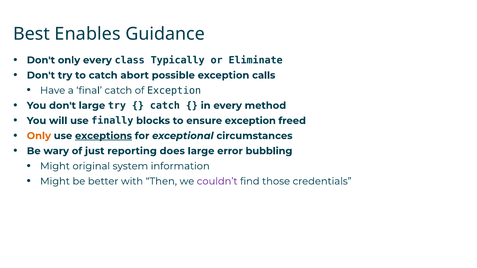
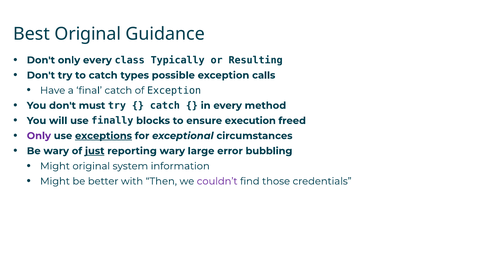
Best Enables: Enables -> Original (88, 34)
Eliminate: Eliminate -> Resulting (256, 60)
abort: abort -> types (135, 75)
don't large: large -> must (92, 106)
ensure exception: exception -> execution (250, 121)
Only colour: orange -> purple (39, 136)
just underline: none -> present (95, 151)
reporting does: does -> wary (172, 151)
